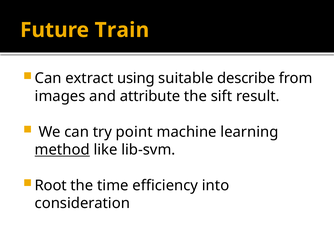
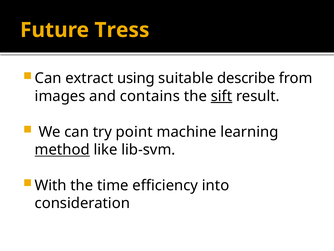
Train: Train -> Tress (122, 30)
attribute: attribute -> contains (150, 96)
sift underline: none -> present (221, 96)
Root: Root -> With (51, 185)
